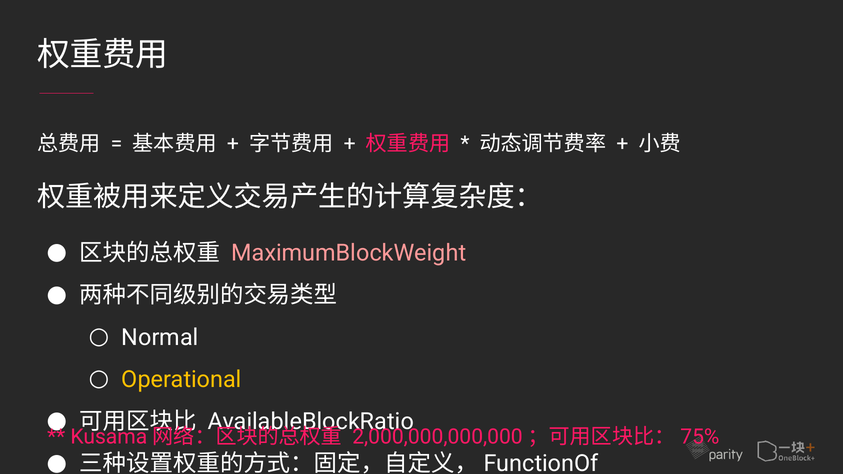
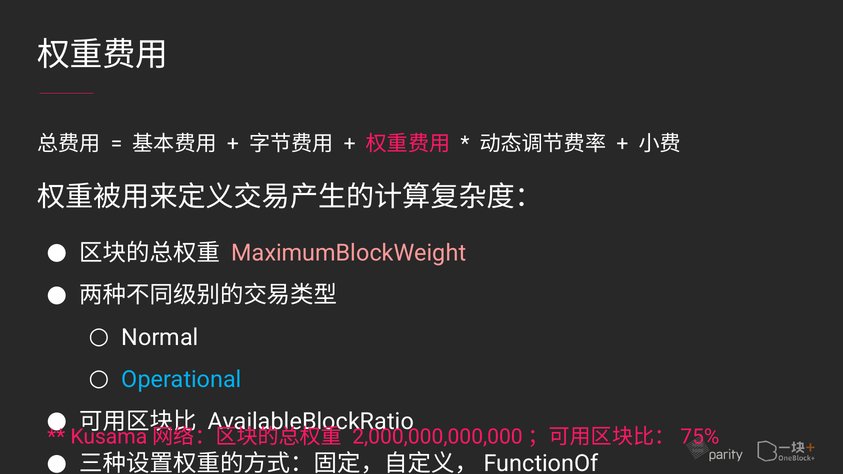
Operational colour: yellow -> light blue (182, 380)
